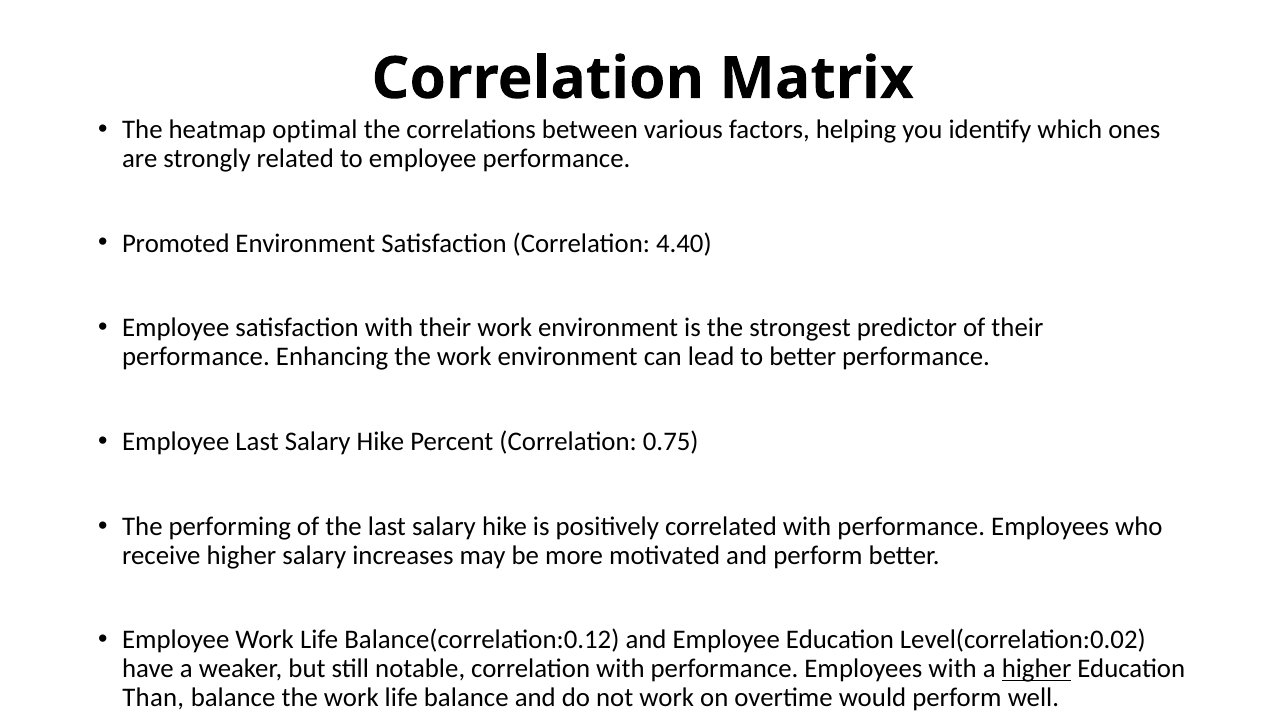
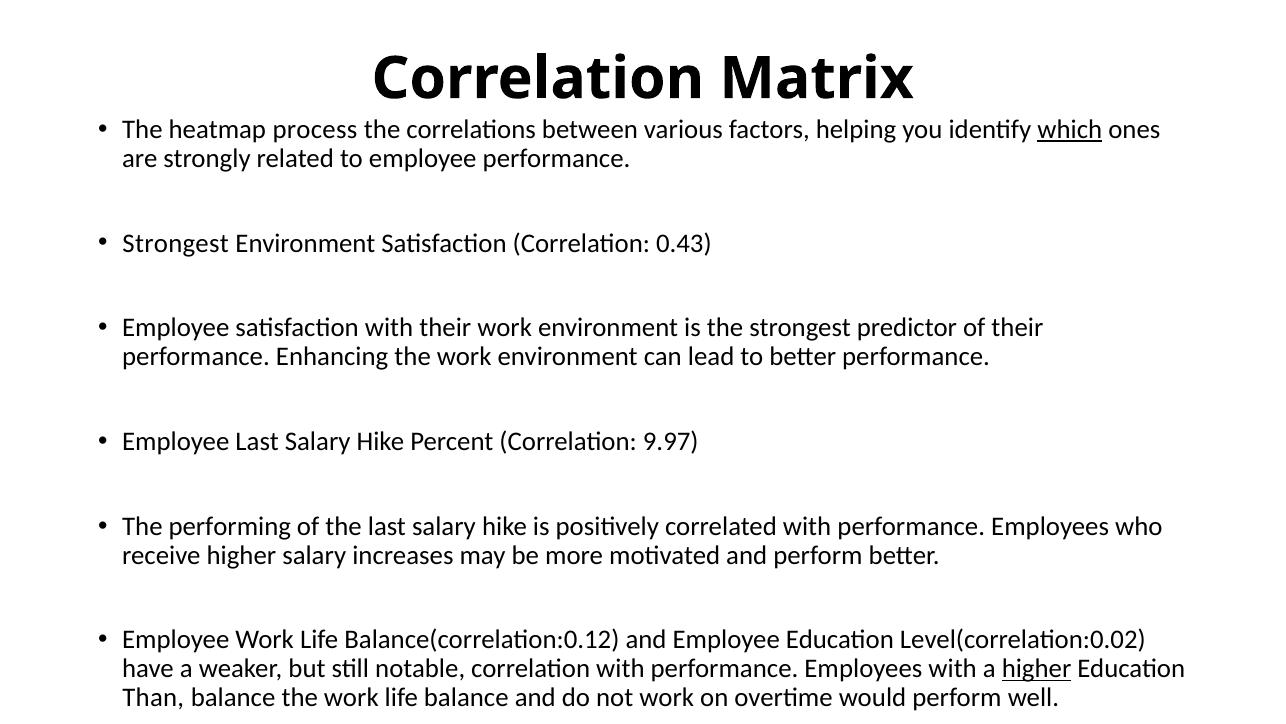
optimal: optimal -> process (315, 129)
which underline: none -> present (1070, 129)
Promoted: Promoted -> Strongest (176, 243)
4.40: 4.40 -> 0.43 (684, 243)
0.75: 0.75 -> 9.97 (671, 441)
